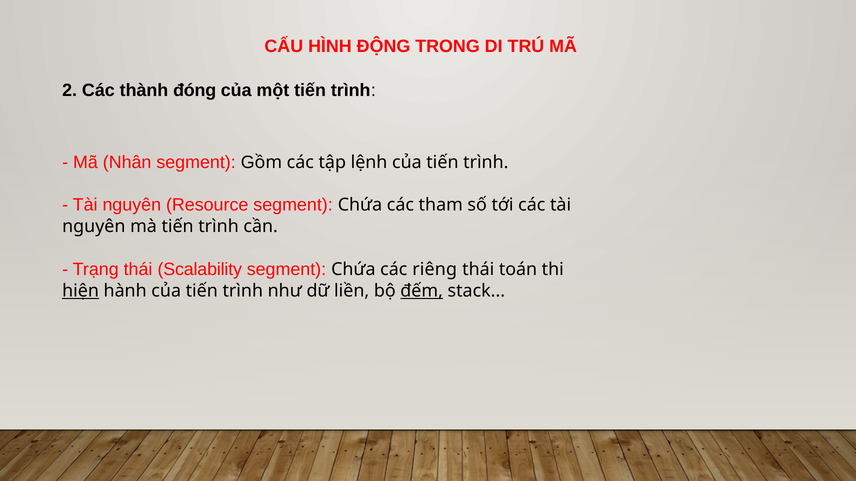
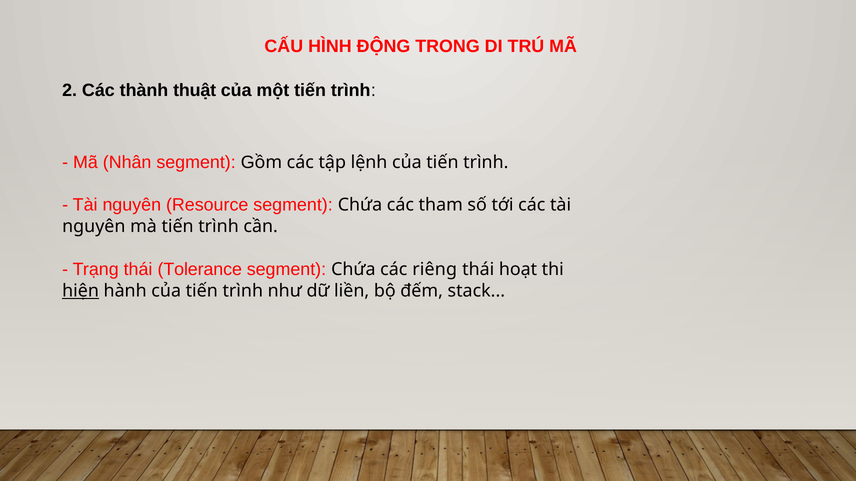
đóng: đóng -> thuật (195, 90)
Scalability: Scalability -> Tolerance (200, 270)
toán: toán -> hoạt (518, 270)
đếm underline: present -> none (422, 291)
